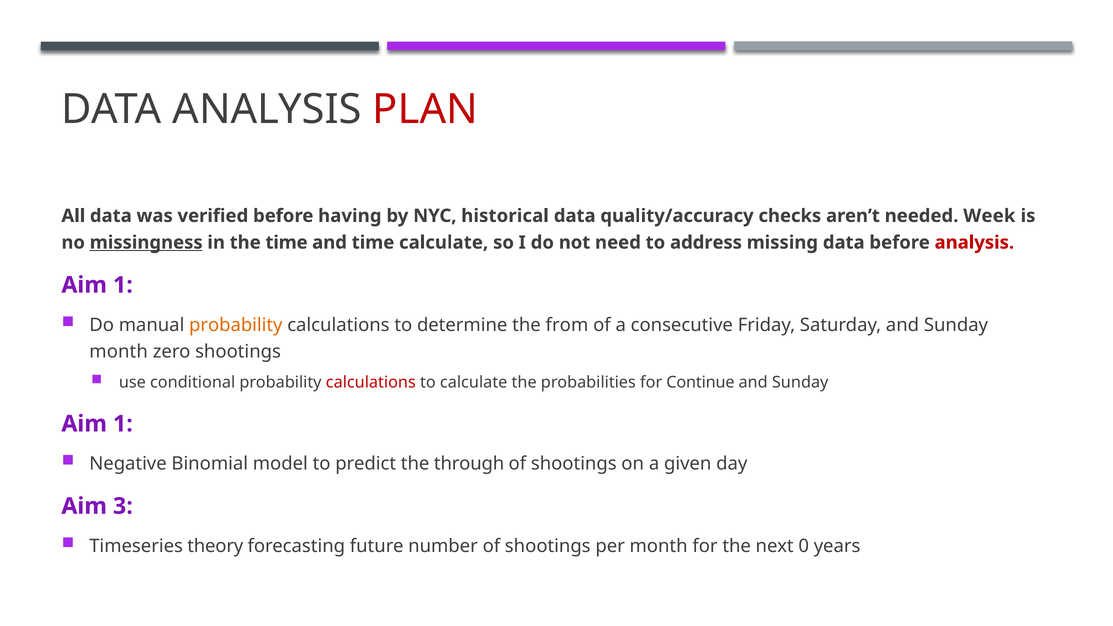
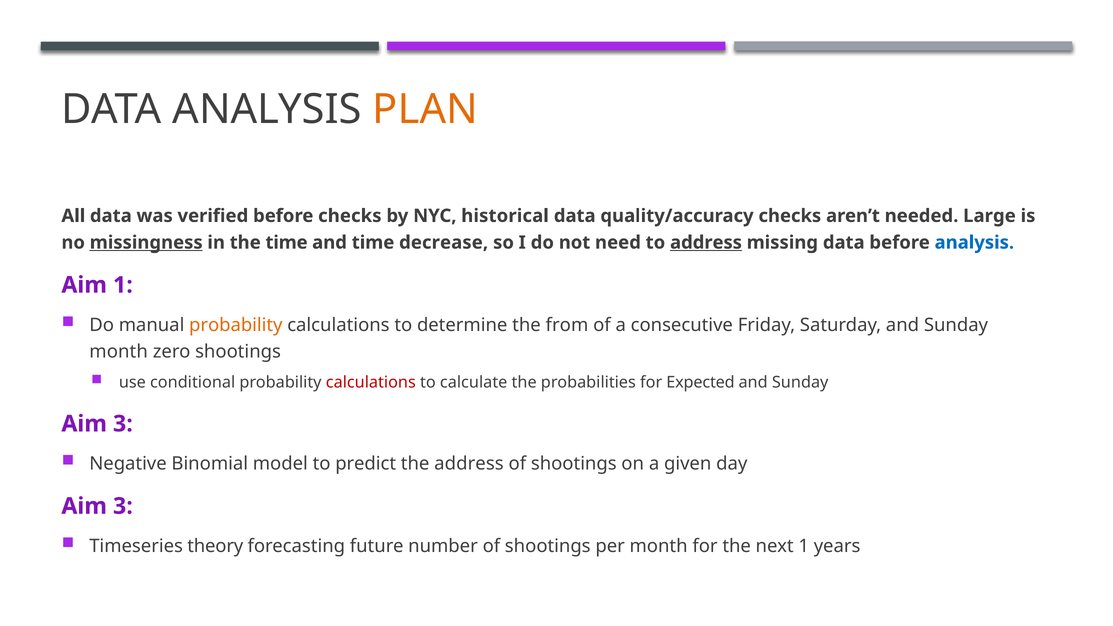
PLAN colour: red -> orange (425, 109)
before having: having -> checks (350, 216)
Week: Week -> Large (989, 216)
time calculate: calculate -> decrease (444, 243)
address underline: none -> present (706, 243)
analysis colour: red -> blue (974, 243)
Continue: Continue -> Expected (700, 383)
1: 1 -> 3 (123, 424)
the through: through -> address (469, 464)
next 0: 0 -> 1 (804, 546)
